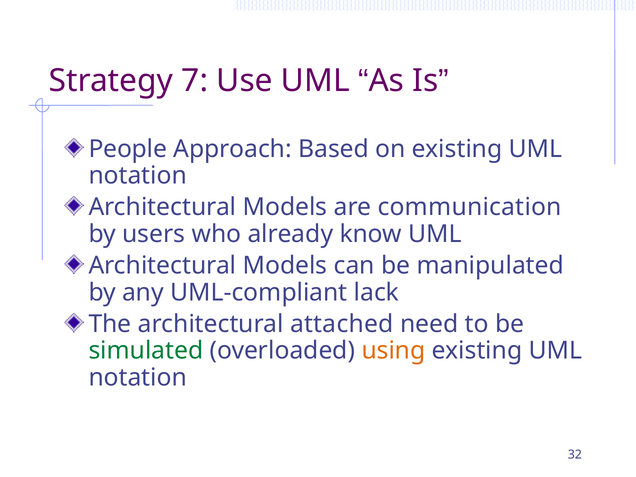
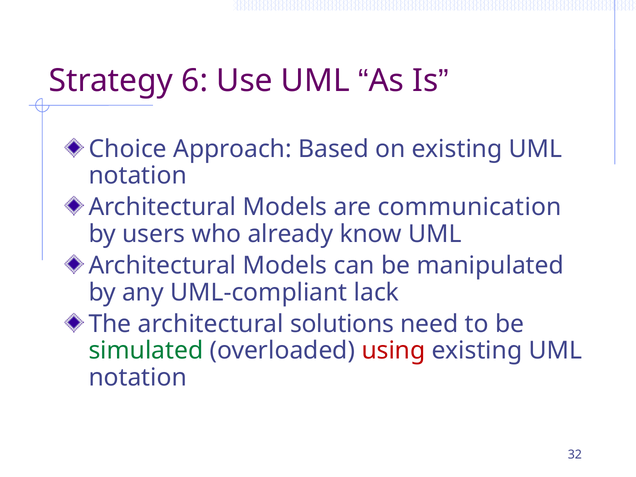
7: 7 -> 6 (195, 81)
People: People -> Choice (128, 149)
attached: attached -> solutions (342, 324)
using colour: orange -> red (393, 351)
